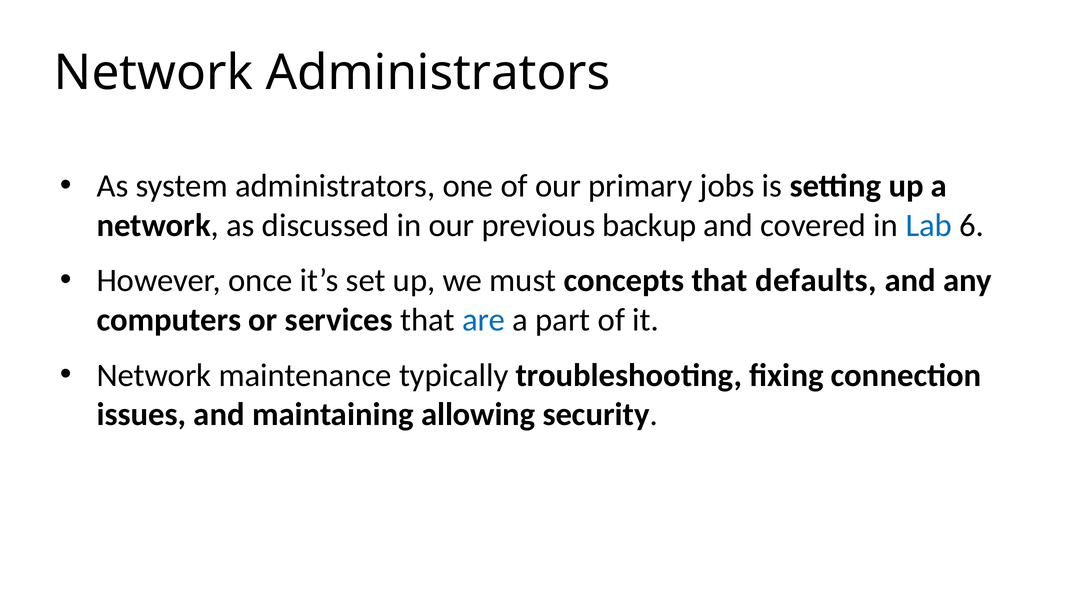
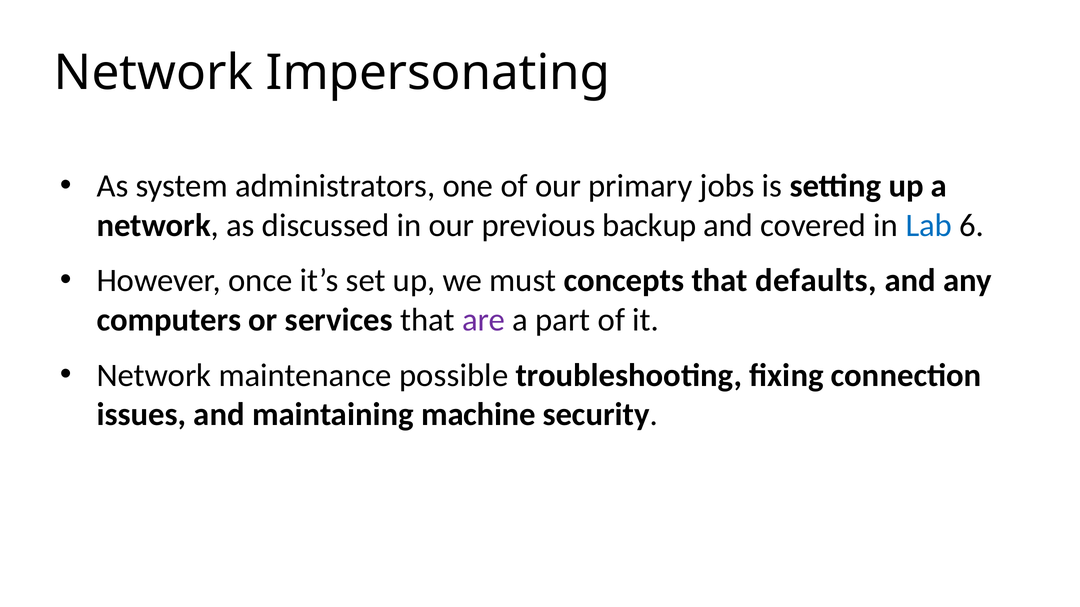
Network Administrators: Administrators -> Impersonating (438, 73)
are colour: blue -> purple (484, 320)
typically: typically -> possible (454, 376)
allowing: allowing -> machine (478, 415)
